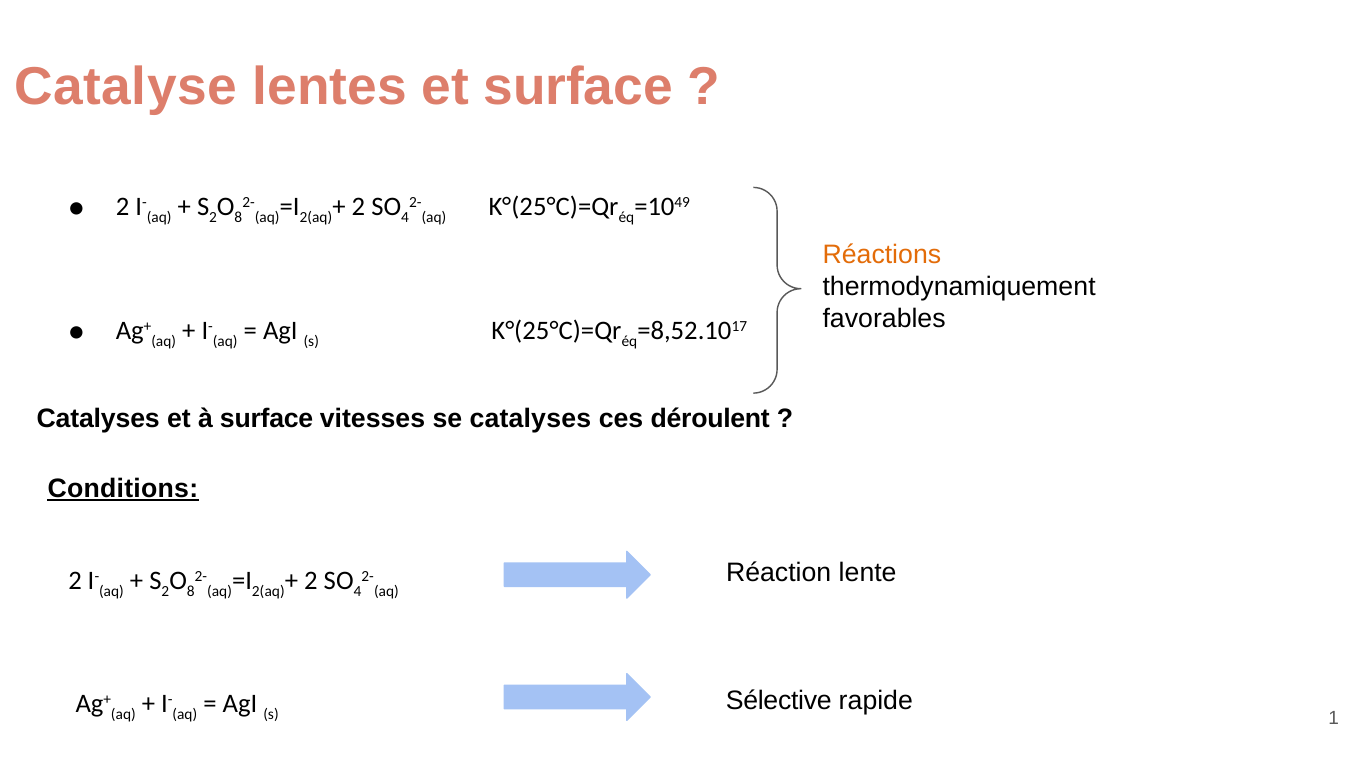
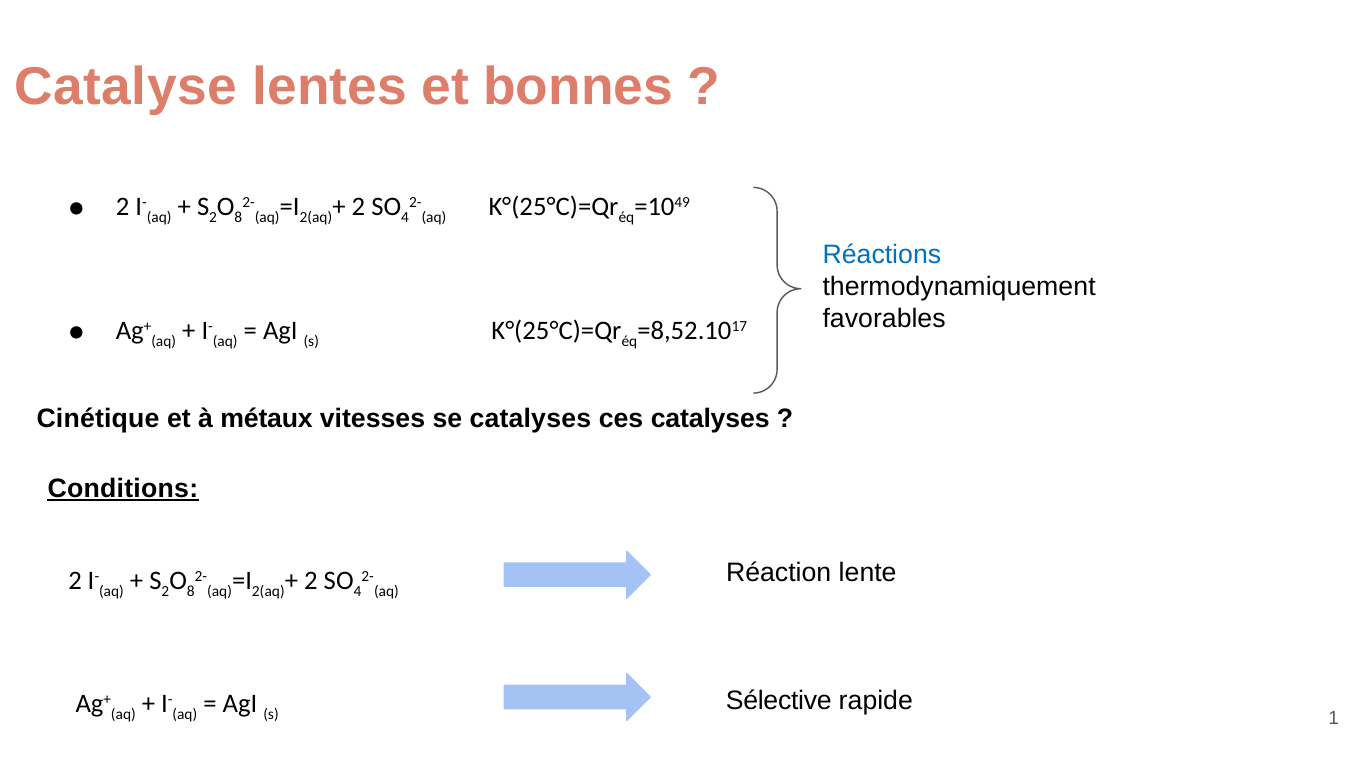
et surface: surface -> bonnes (578, 87)
Réactions colour: orange -> blue (882, 255)
Catalyses: Catalyses -> Cinétique (98, 418)
à surface: surface -> métaux (267, 418)
ces déroulent: déroulent -> catalyses (710, 418)
